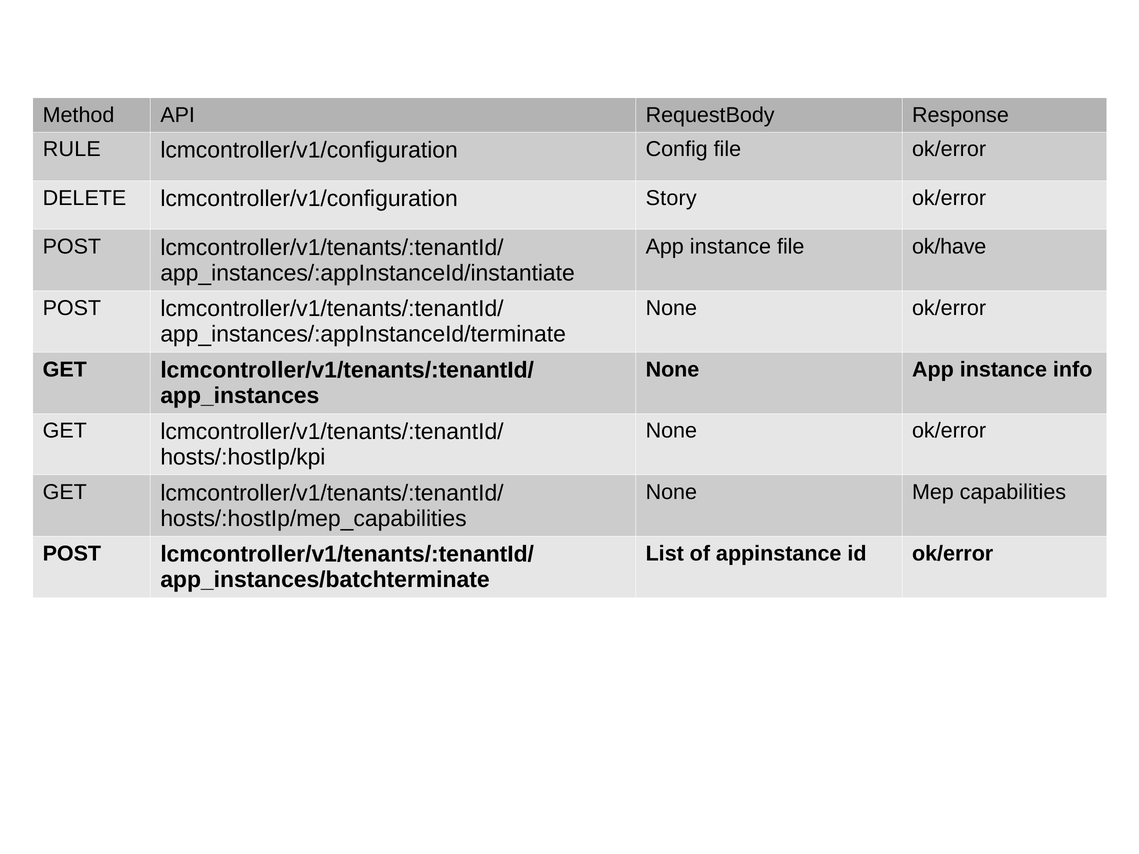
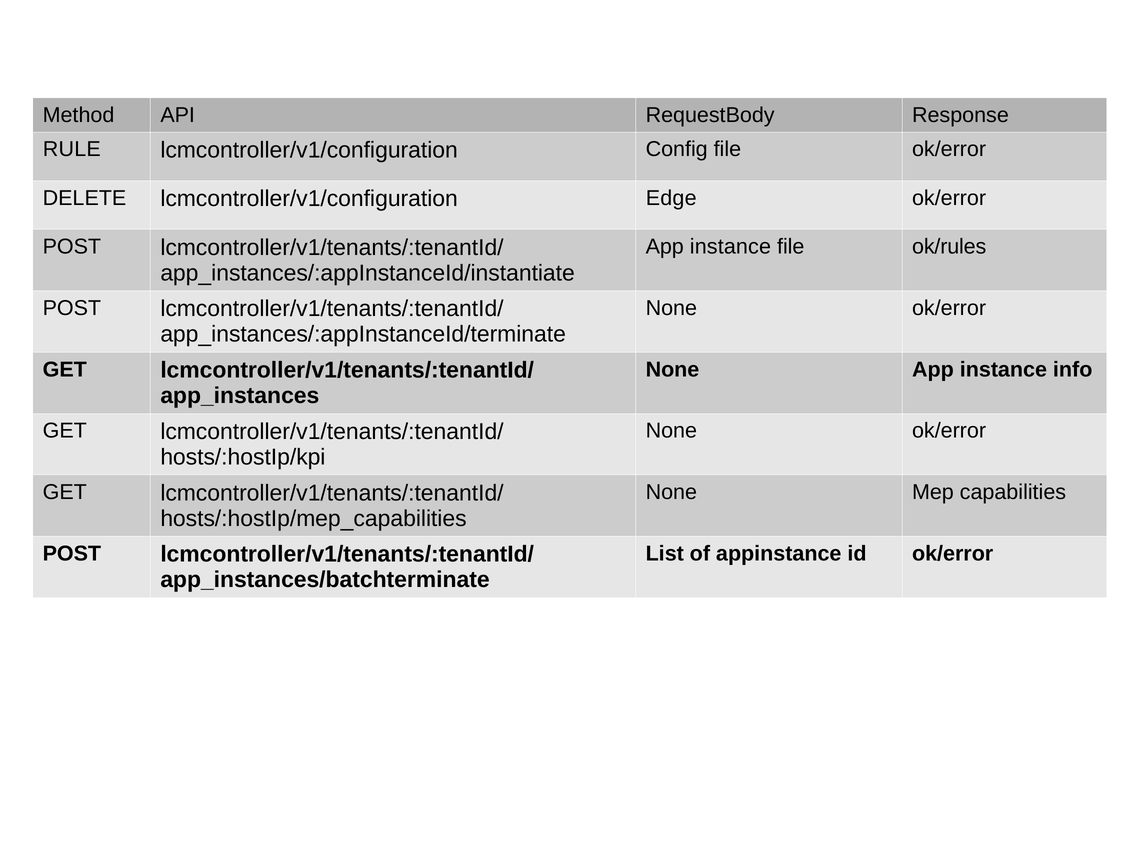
Story: Story -> Edge (671, 198)
ok/have: ok/have -> ok/rules (949, 247)
